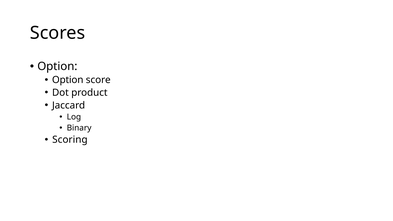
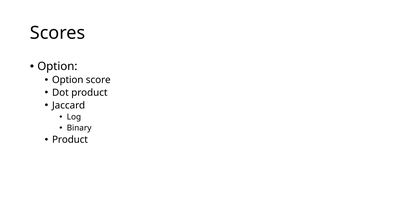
Scoring: Scoring -> Product (70, 140)
